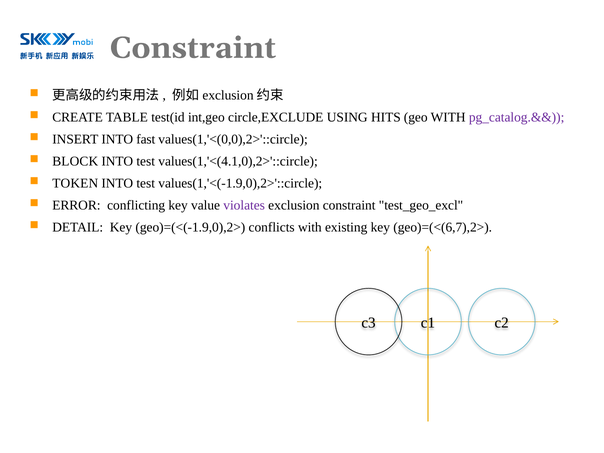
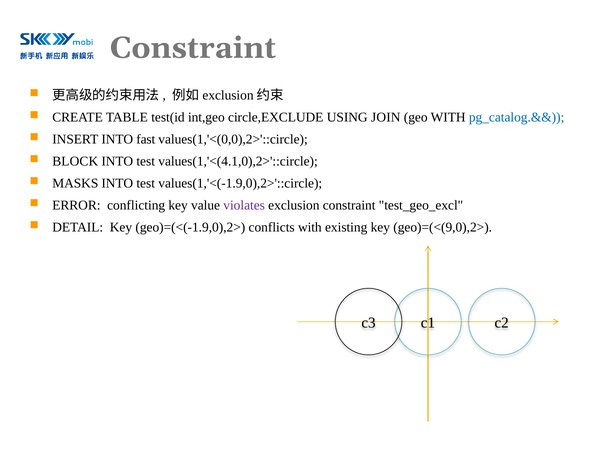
HITS: HITS -> JOIN (386, 117)
pg_catalog.&& colour: purple -> blue (517, 117)
TOKEN: TOKEN -> MASKS (75, 183)
geo)=(<(6,7),2>: geo)=(<(6,7),2> -> geo)=(<(9,0),2> (443, 227)
